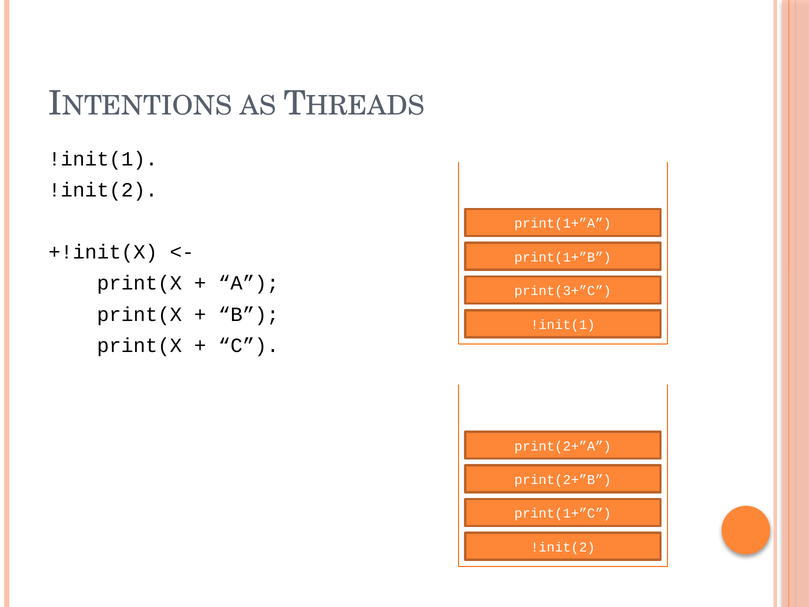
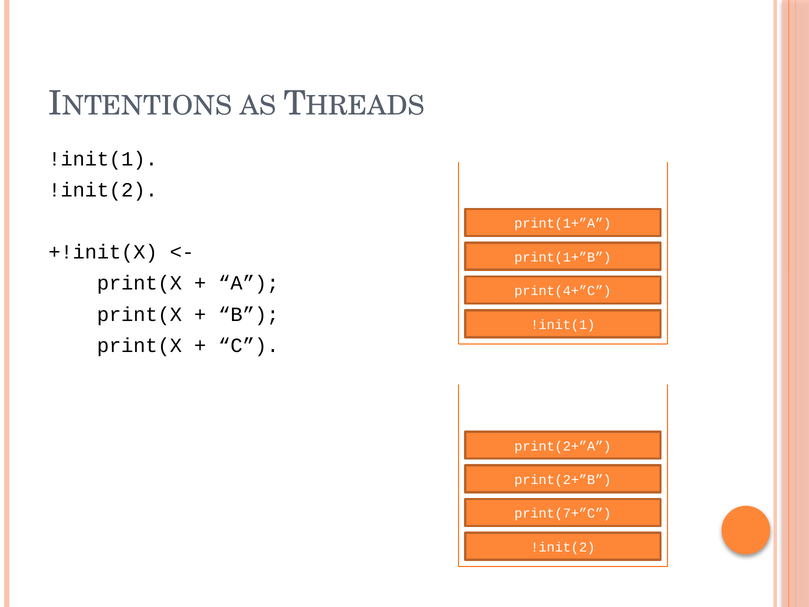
print(3+”C: print(3+”C -> print(4+”C (563, 291)
print(1+”C: print(1+”C -> print(7+”C (563, 513)
